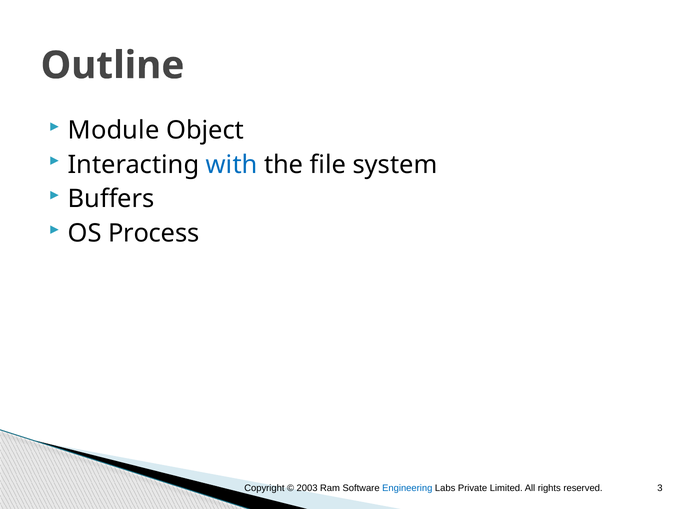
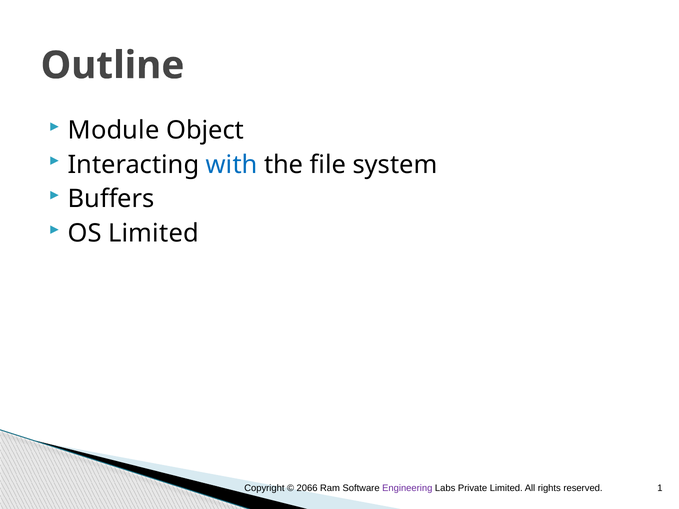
OS Process: Process -> Limited (154, 233)
2003: 2003 -> 2066 (307, 488)
Engineering colour: blue -> purple (407, 488)
3: 3 -> 1 (660, 488)
